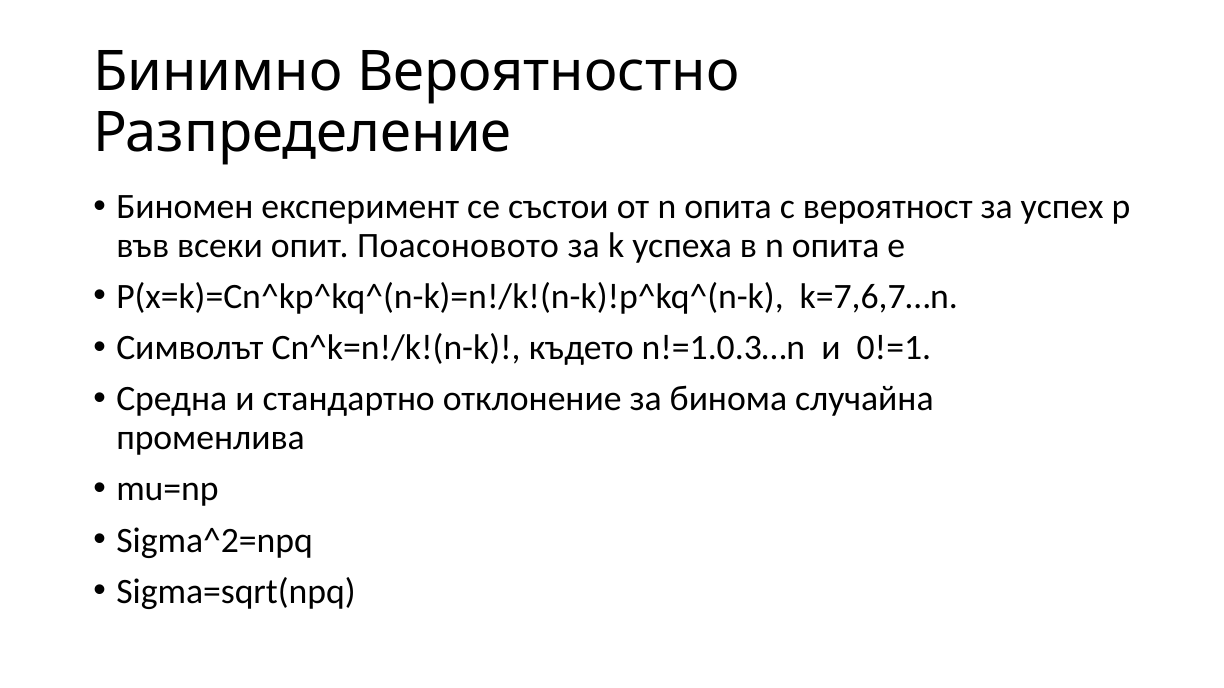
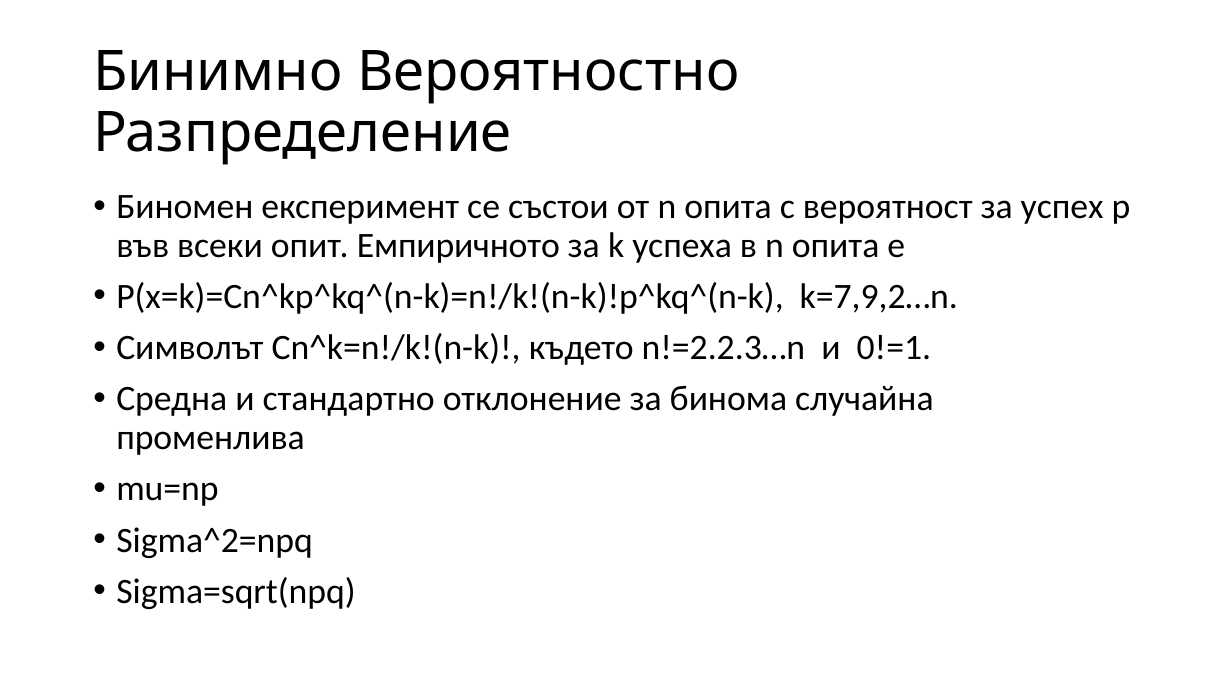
Поасоновото: Поасоновото -> Емпиричното (458, 246)
k=7,6,7…n: k=7,6,7…n -> k=7,9,2…n (879, 297)
n!=1.0.3…n: n!=1.0.3…n -> n!=2.2.3…n (723, 348)
